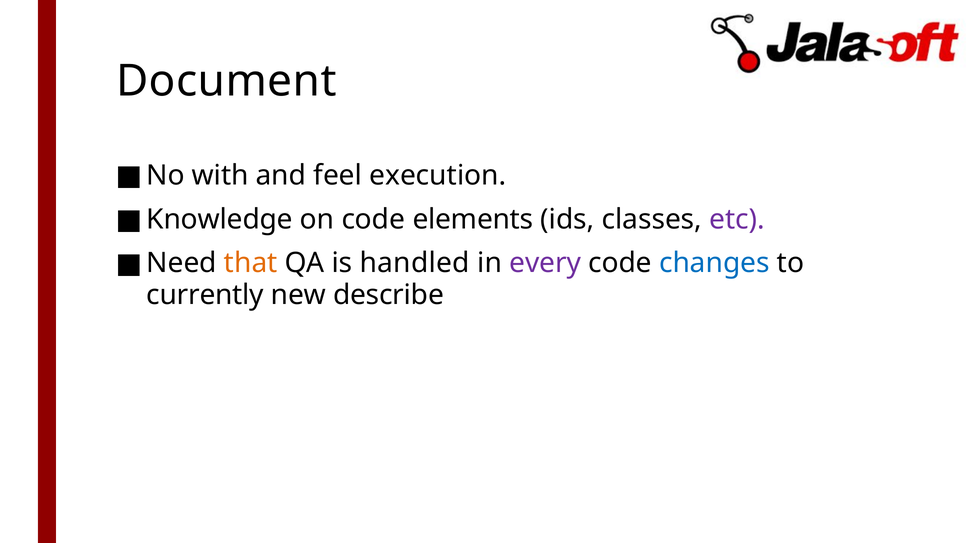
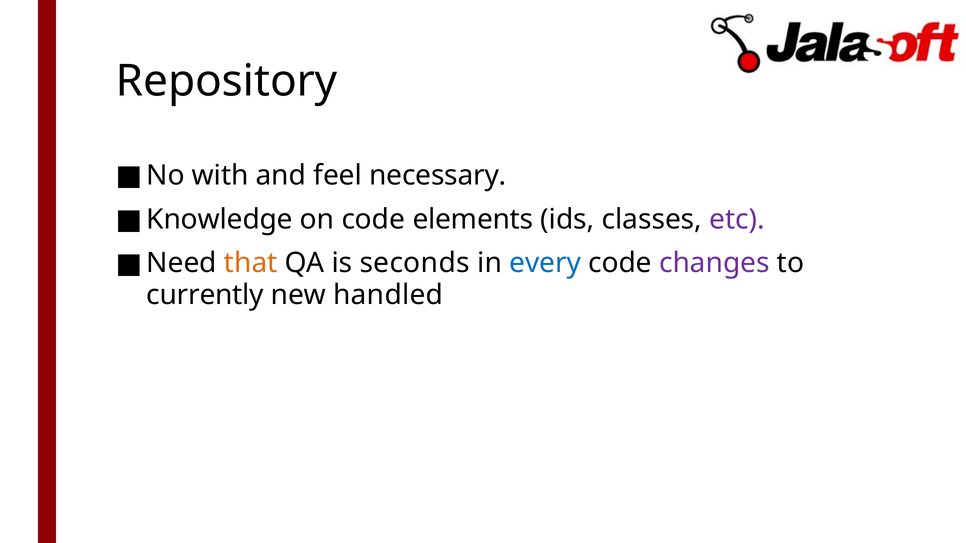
Document: Document -> Repository (227, 81)
execution: execution -> necessary (438, 175)
handled: handled -> seconds (415, 263)
every colour: purple -> blue (545, 263)
changes colour: blue -> purple (714, 263)
describe: describe -> handled (388, 295)
